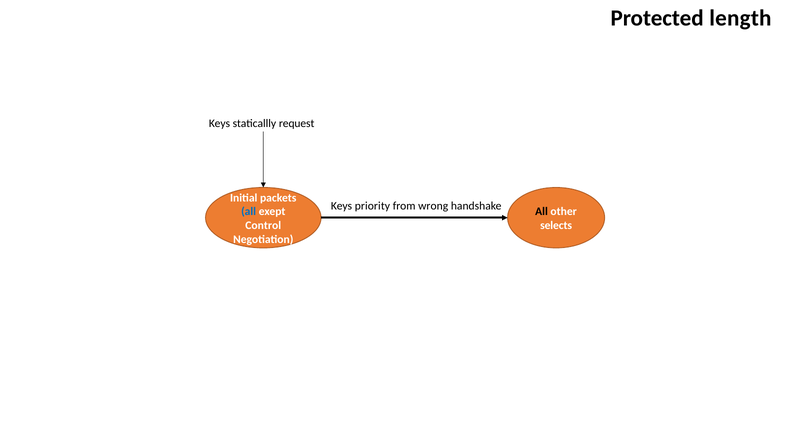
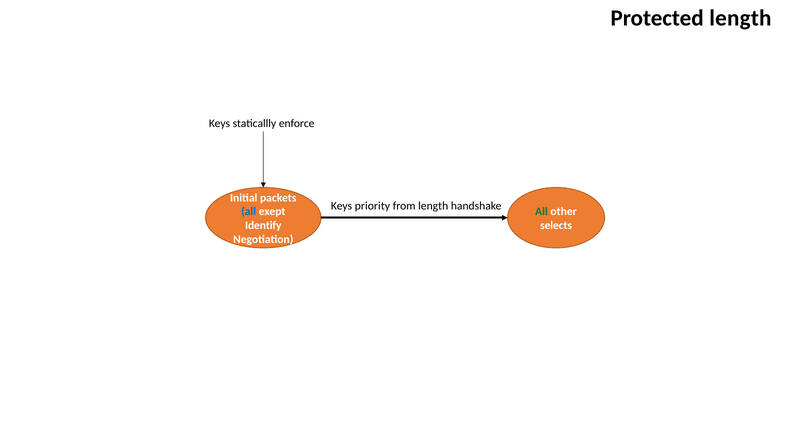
request: request -> enforce (297, 123)
from wrong: wrong -> length (433, 206)
All colour: black -> green (542, 212)
Control: Control -> Identify (263, 226)
